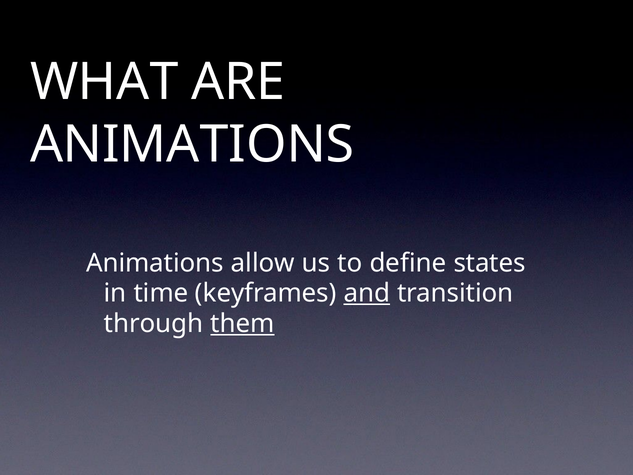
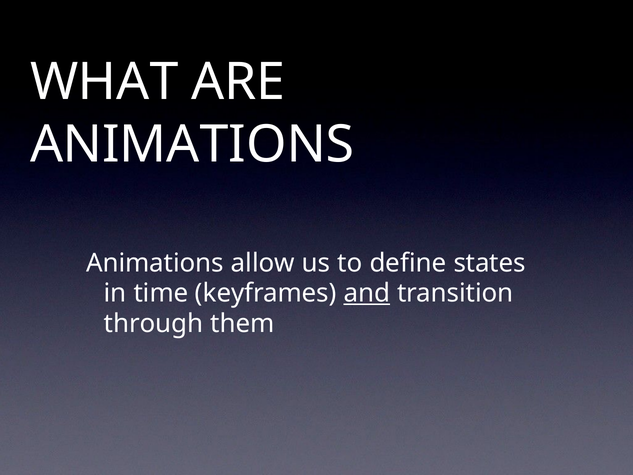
them underline: present -> none (243, 323)
